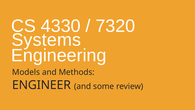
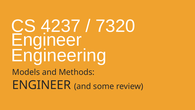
4330: 4330 -> 4237 (61, 26)
Systems: Systems -> Engineer (46, 40)
